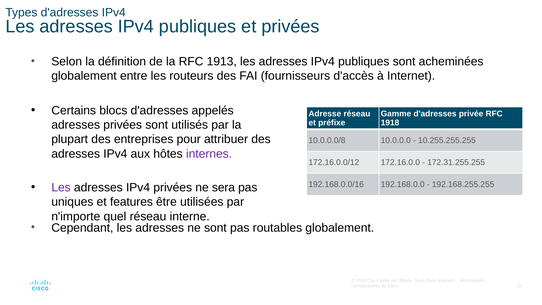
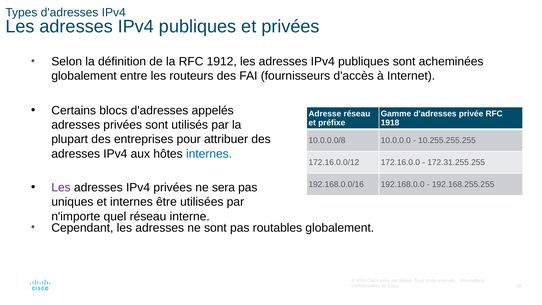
1913: 1913 -> 1912 (222, 61)
internes colour: purple -> blue (209, 154)
et features: features -> internes (131, 202)
